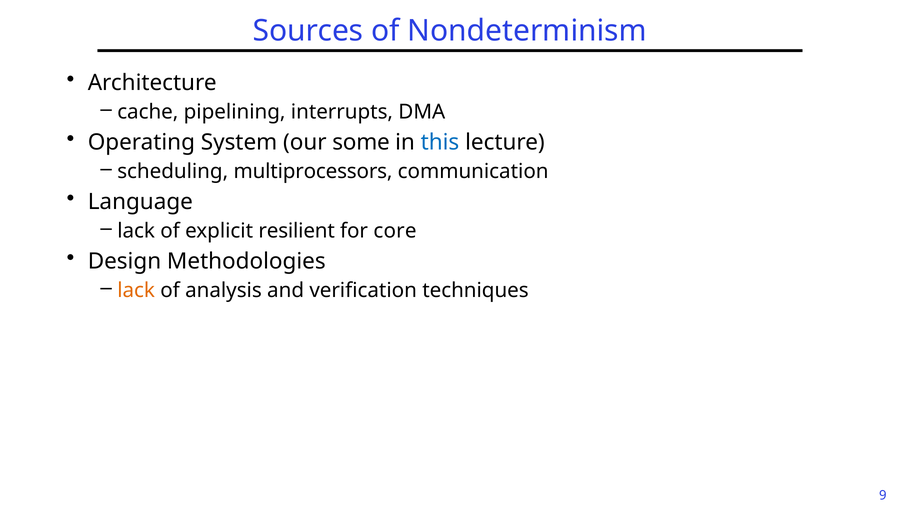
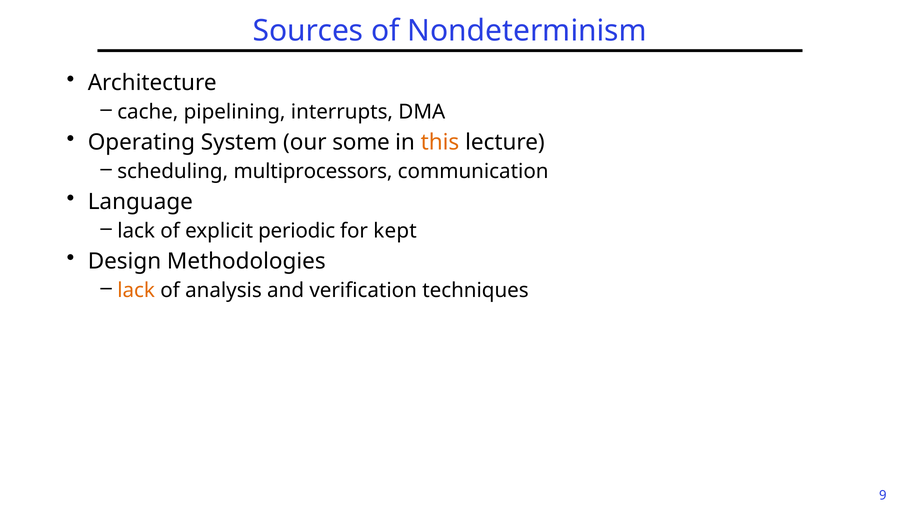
this colour: blue -> orange (440, 142)
resilient: resilient -> periodic (297, 231)
core: core -> kept (395, 231)
